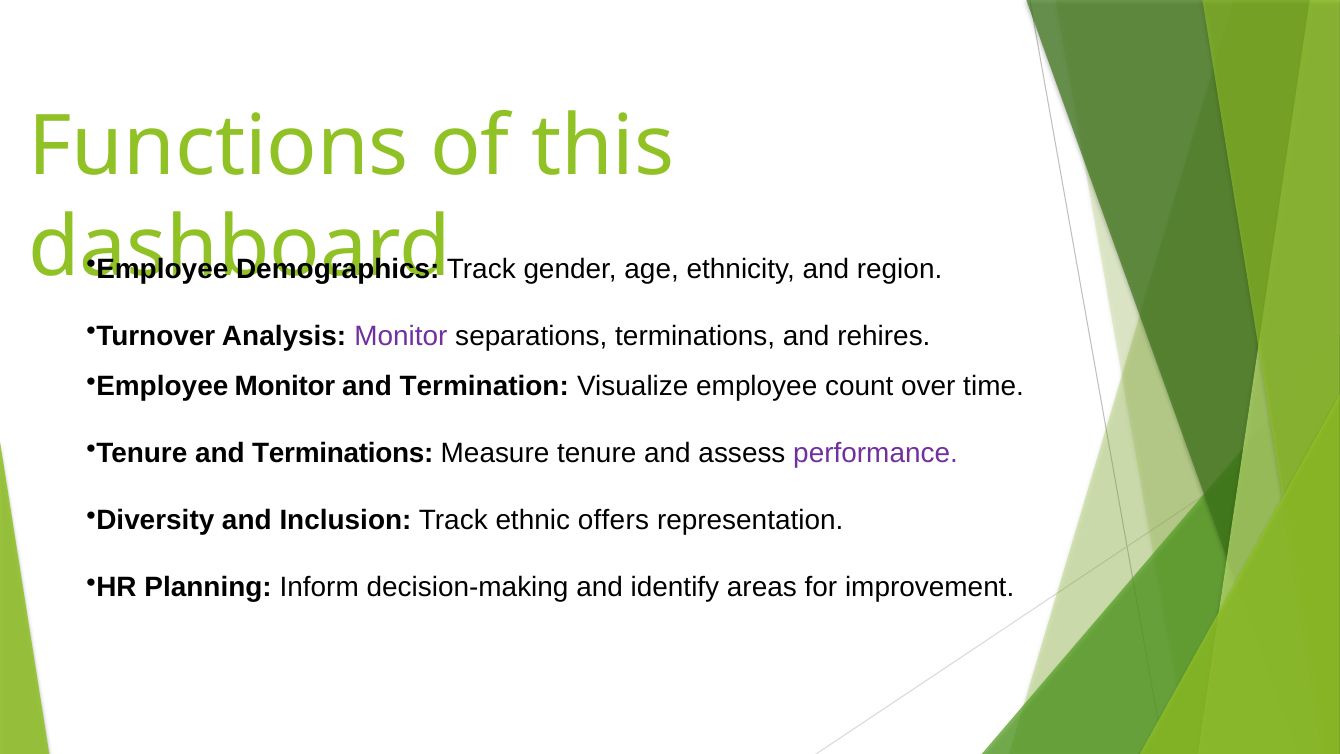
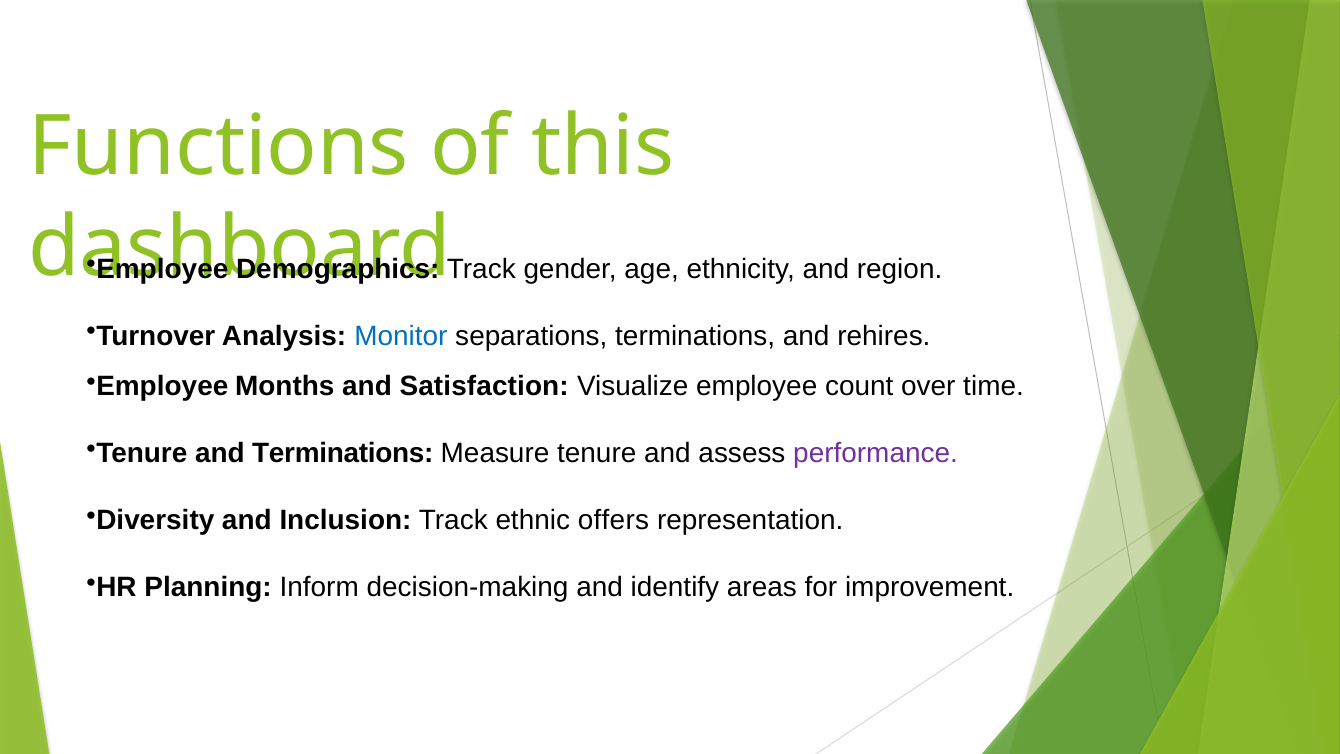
Monitor colour: purple -> blue (401, 336)
Employee Monitor: Monitor -> Months (285, 386)
Termination: Termination -> Satisfaction (484, 386)
